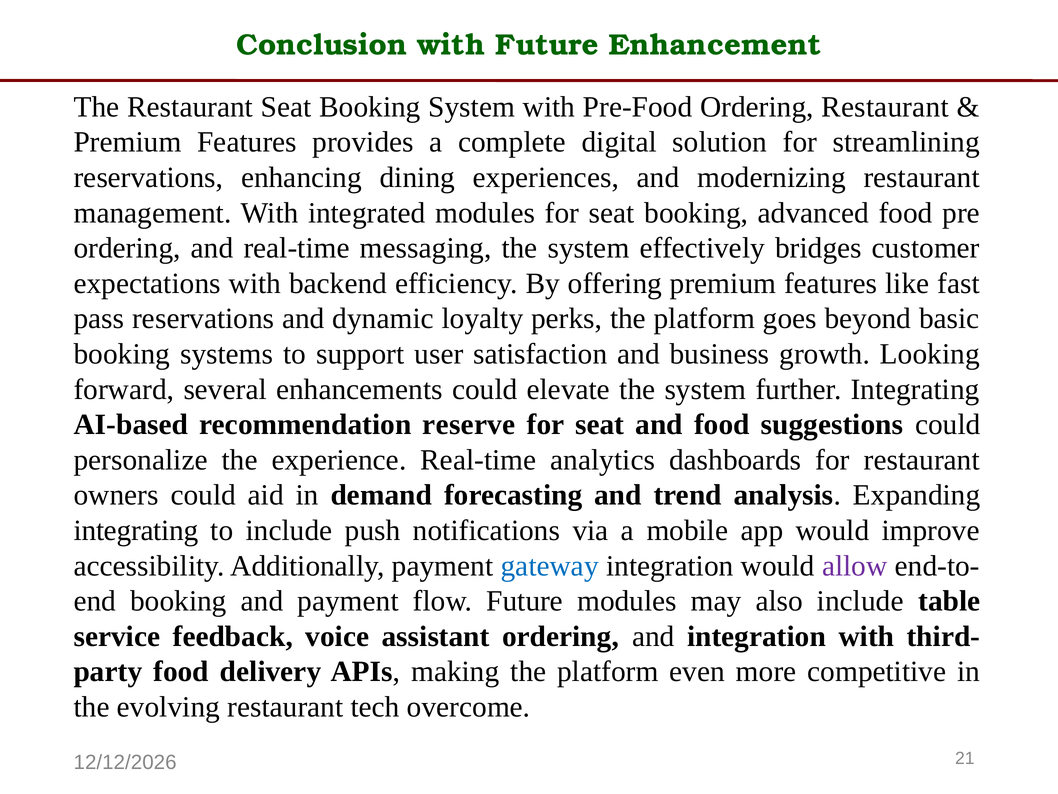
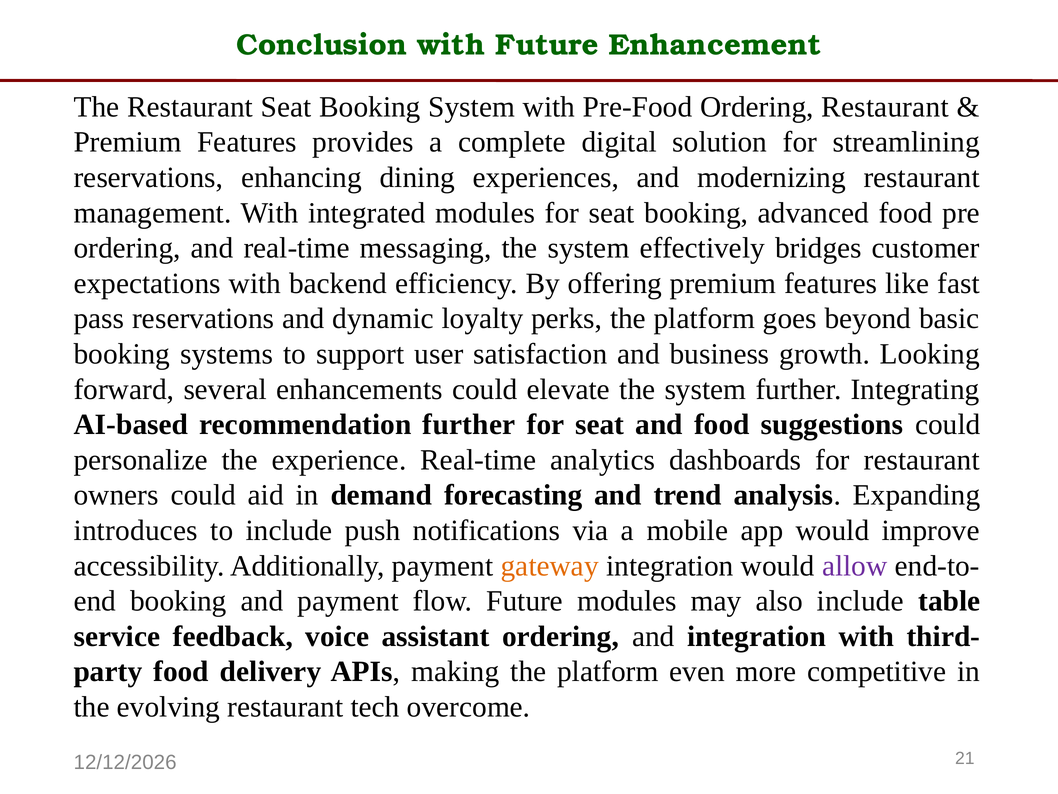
recommendation reserve: reserve -> further (469, 424)
integrating: integrating -> introduces (136, 530)
gateway colour: blue -> orange (550, 565)
